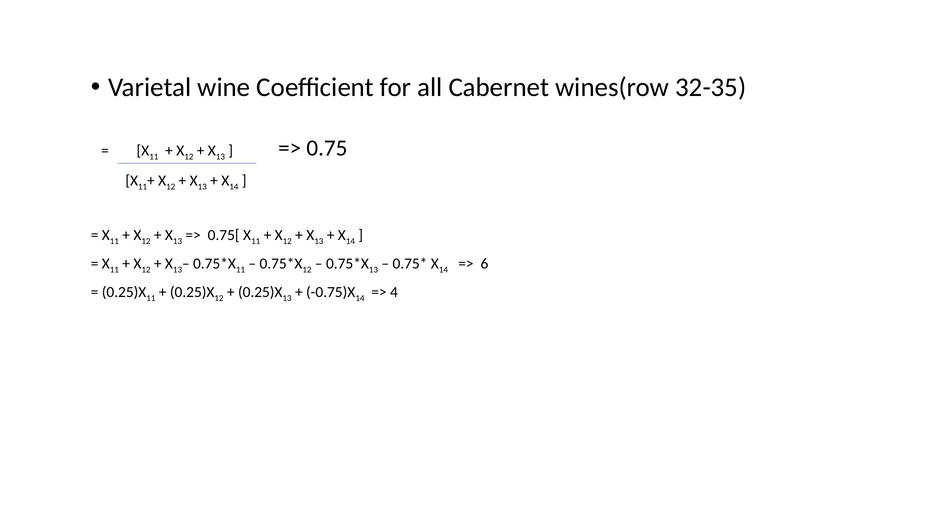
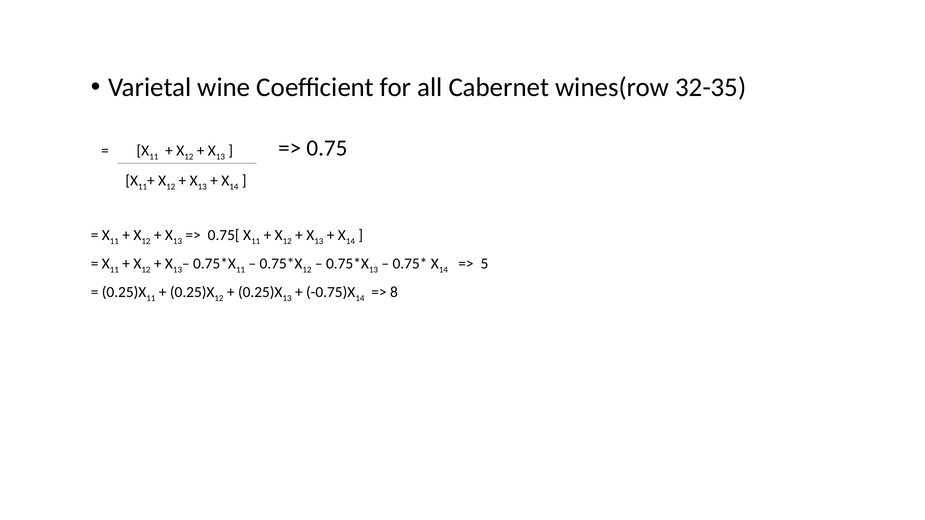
6: 6 -> 5 (484, 264)
4: 4 -> 8 (394, 293)
